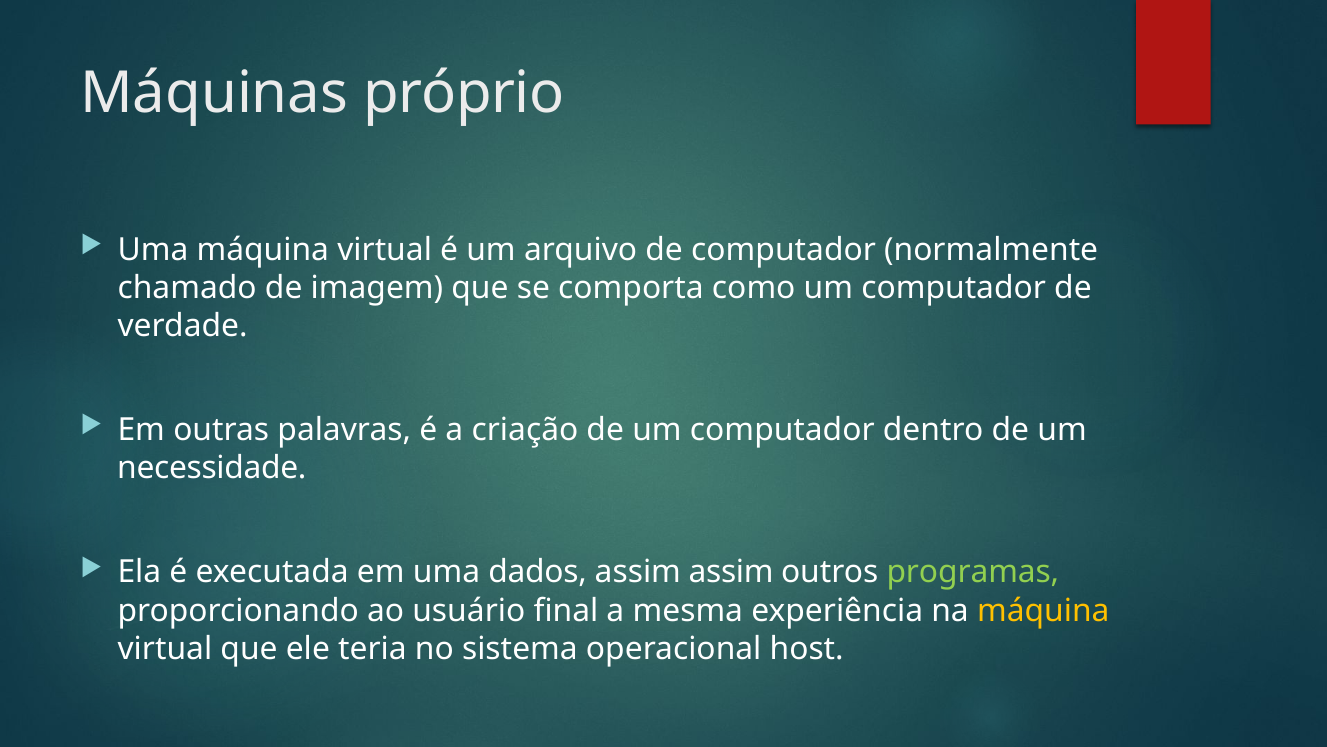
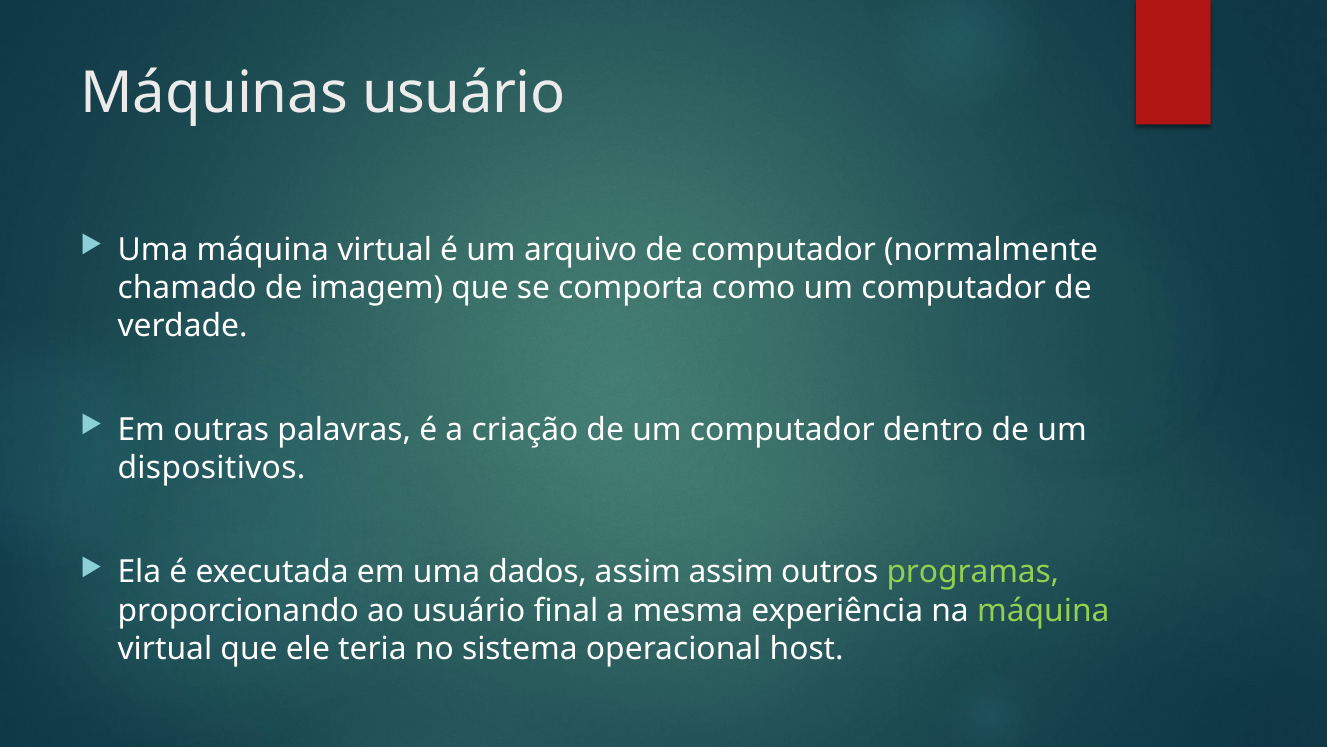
Máquinas próprio: próprio -> usuário (464, 93)
necessidade: necessidade -> dispositivos (211, 468)
máquina colour: yellow -> light green (1043, 610)
